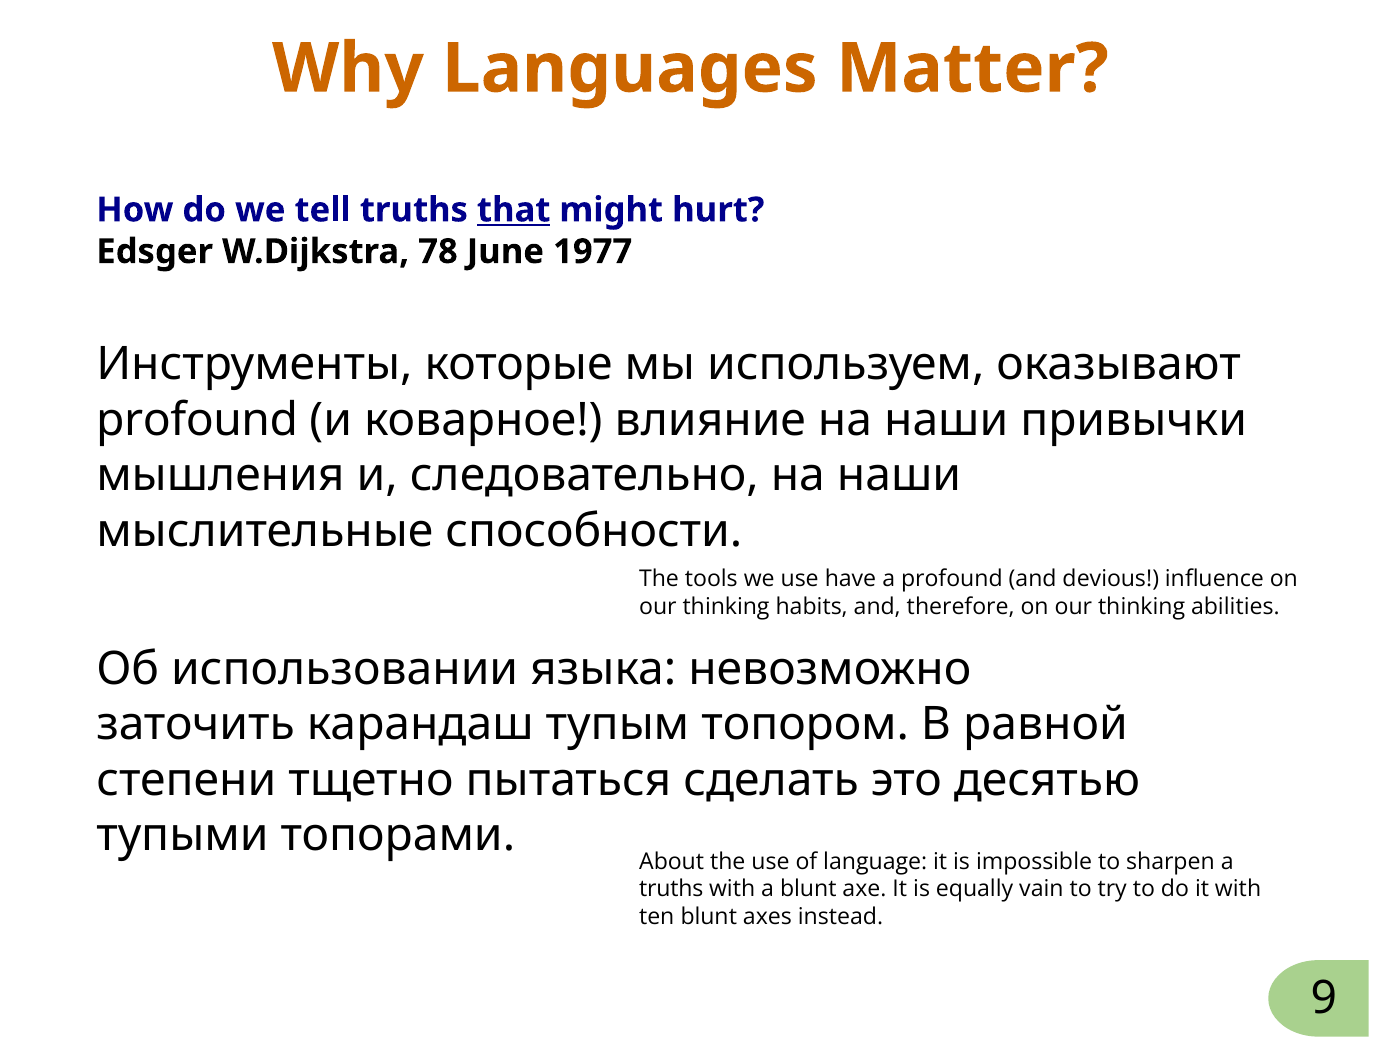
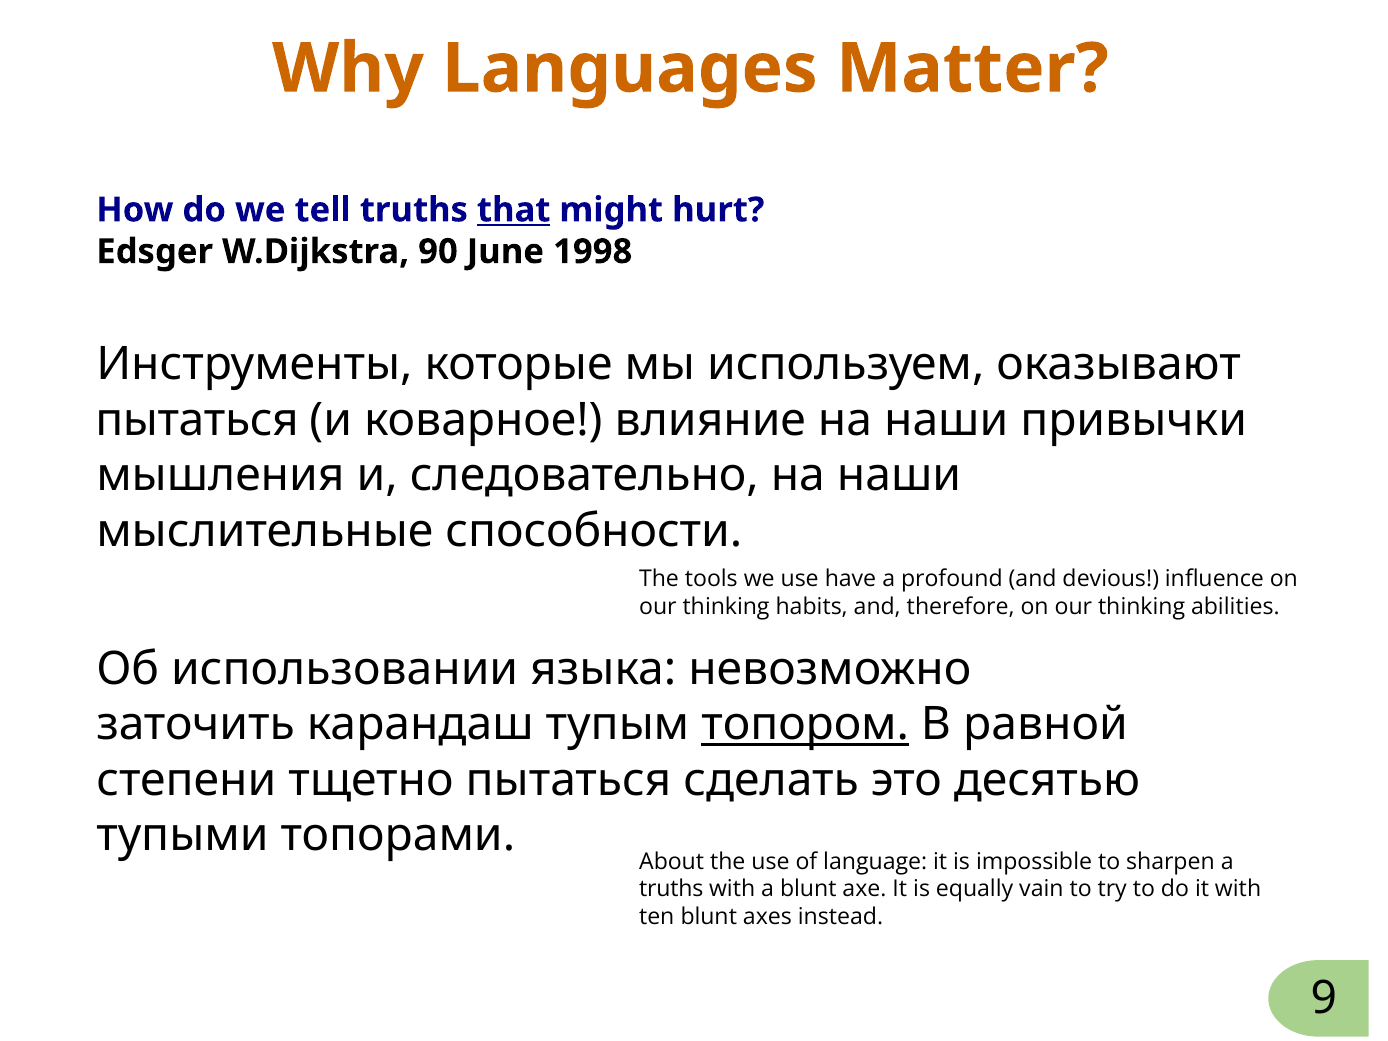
78: 78 -> 90 (438, 252)
1977: 1977 -> 1998 (593, 252)
profound: profound -> пытаться (197, 420)
топором underline: none -> present (805, 724)
